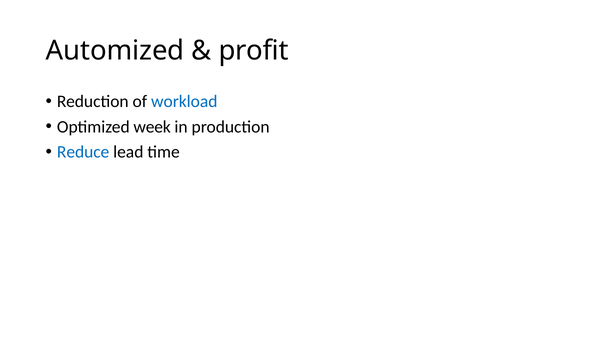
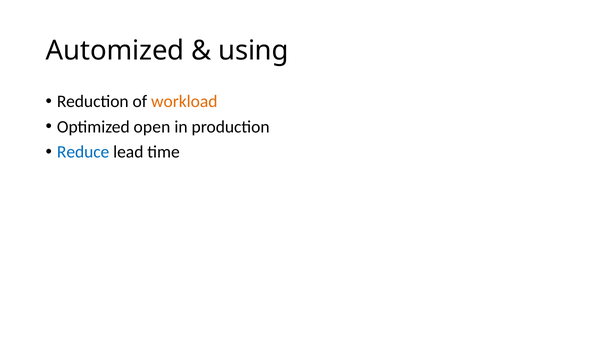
profit: profit -> using (254, 50)
workload colour: blue -> orange (184, 101)
week: week -> open (152, 127)
